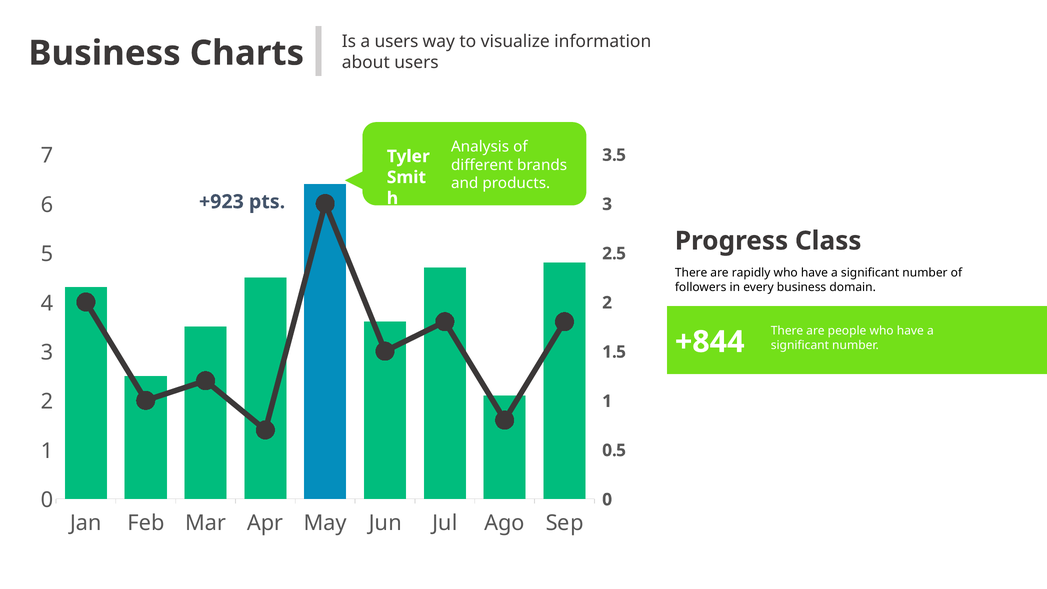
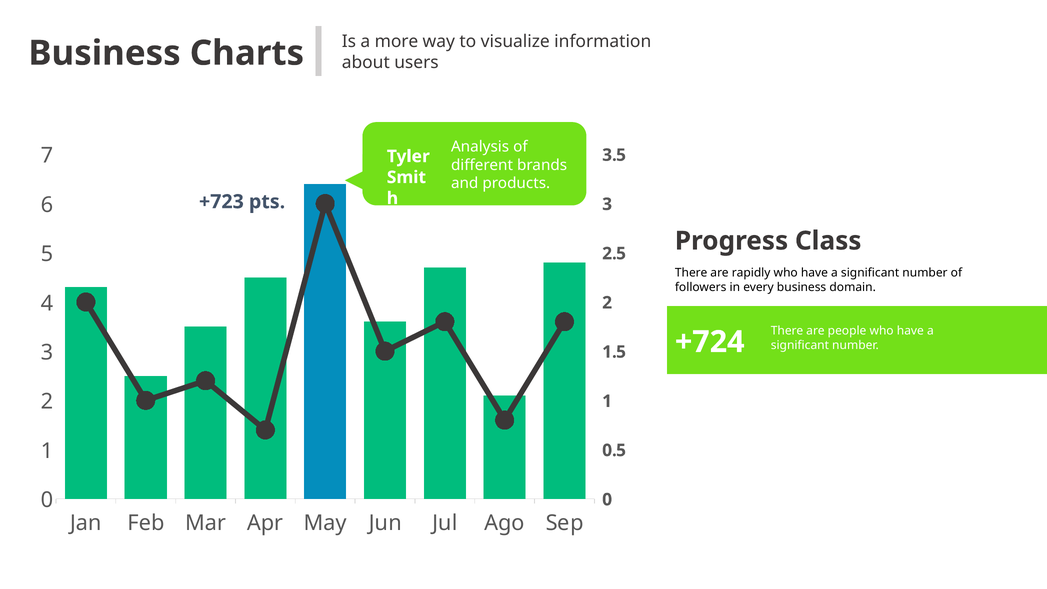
a users: users -> more (396, 41)
+923: +923 -> +723 (221, 202)
+844: +844 -> +724 (710, 342)
